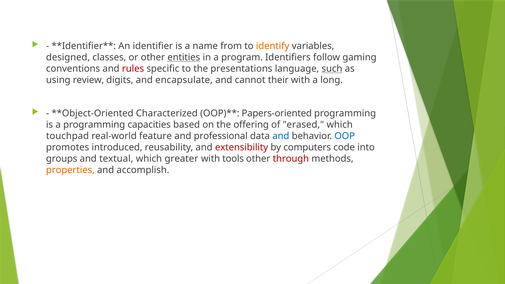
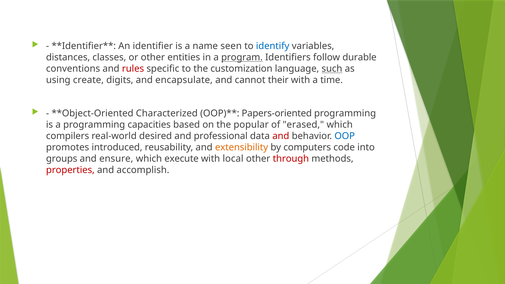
from: from -> seen (231, 46)
identify colour: orange -> blue (273, 46)
designed: designed -> distances (68, 57)
entities underline: present -> none (184, 57)
program underline: none -> present (242, 57)
gaming: gaming -> durable (360, 57)
presentations: presentations -> customization (241, 69)
review: review -> create (88, 80)
long: long -> time (332, 80)
offering: offering -> popular (251, 125)
touchpad: touchpad -> compilers (68, 136)
feature: feature -> desired (156, 136)
and colour: blue -> red (281, 136)
extensibility colour: red -> orange (242, 147)
textual: textual -> ensure (116, 159)
greater: greater -> execute (182, 159)
tools: tools -> local (233, 159)
properties colour: orange -> red (70, 170)
